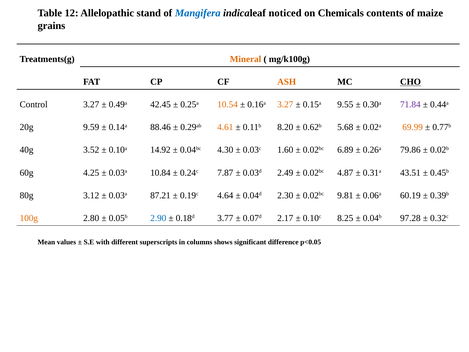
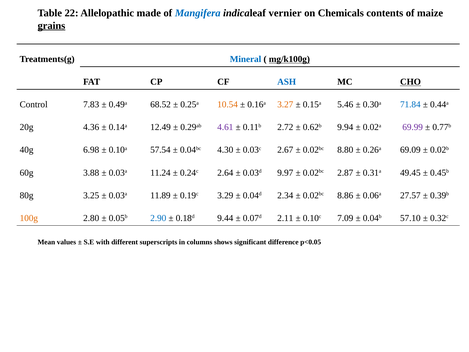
12: 12 -> 22 (72, 13)
stand: stand -> made (149, 13)
noticed: noticed -> vernier (285, 13)
grains underline: none -> present (51, 26)
Mineral colour: orange -> blue (246, 59)
mg/k100g underline: none -> present (289, 59)
ASH colour: orange -> blue (287, 82)
Control 3.27: 3.27 -> 7.83 (91, 105)
42.45: 42.45 -> 68.52 (161, 105)
9.55: 9.55 -> 5.46 (345, 105)
71.84 colour: purple -> blue (410, 105)
9.59: 9.59 -> 4.36 (91, 127)
88.46: 88.46 -> 12.49 (161, 127)
4.61 colour: orange -> purple (225, 127)
8.20: 8.20 -> 2.72 (285, 127)
5.68: 5.68 -> 9.94 (345, 127)
69.99 colour: orange -> purple (413, 127)
3.52: 3.52 -> 6.98 (91, 150)
14.92: 14.92 -> 57.54 (160, 150)
1.60: 1.60 -> 2.67 (285, 150)
6.89: 6.89 -> 8.80 (345, 150)
79.86: 79.86 -> 69.09 (410, 150)
4.25: 4.25 -> 3.88 (91, 173)
10.84: 10.84 -> 11.24 (160, 173)
7.87: 7.87 -> 2.64 (225, 173)
2.49: 2.49 -> 9.97 (285, 173)
4.87: 4.87 -> 2.87 (345, 173)
43.51: 43.51 -> 49.45 (410, 173)
3.12: 3.12 -> 3.25 (91, 195)
87.21: 87.21 -> 11.89 (160, 195)
4.64: 4.64 -> 3.29 (225, 195)
2.30: 2.30 -> 2.34 (285, 195)
9.81: 9.81 -> 8.86 (345, 195)
60.19: 60.19 -> 27.57 (410, 195)
3.77: 3.77 -> 9.44 (225, 218)
2.17: 2.17 -> 2.11 (285, 218)
8.25: 8.25 -> 7.09 (345, 218)
97.28: 97.28 -> 57.10 (410, 218)
